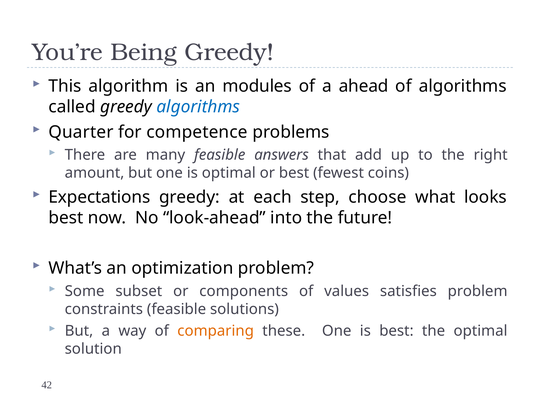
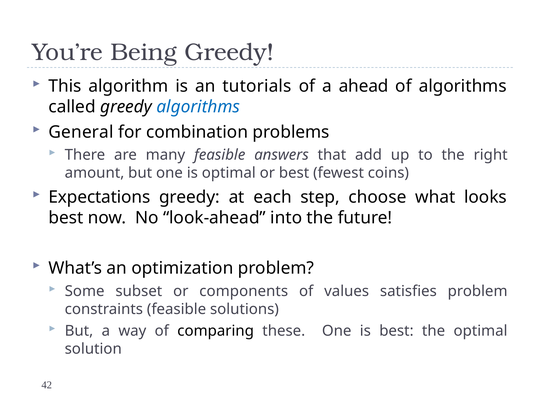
modules: modules -> tutorials (257, 86)
Quarter: Quarter -> General (81, 132)
competence: competence -> combination (197, 132)
comparing colour: orange -> black (216, 331)
